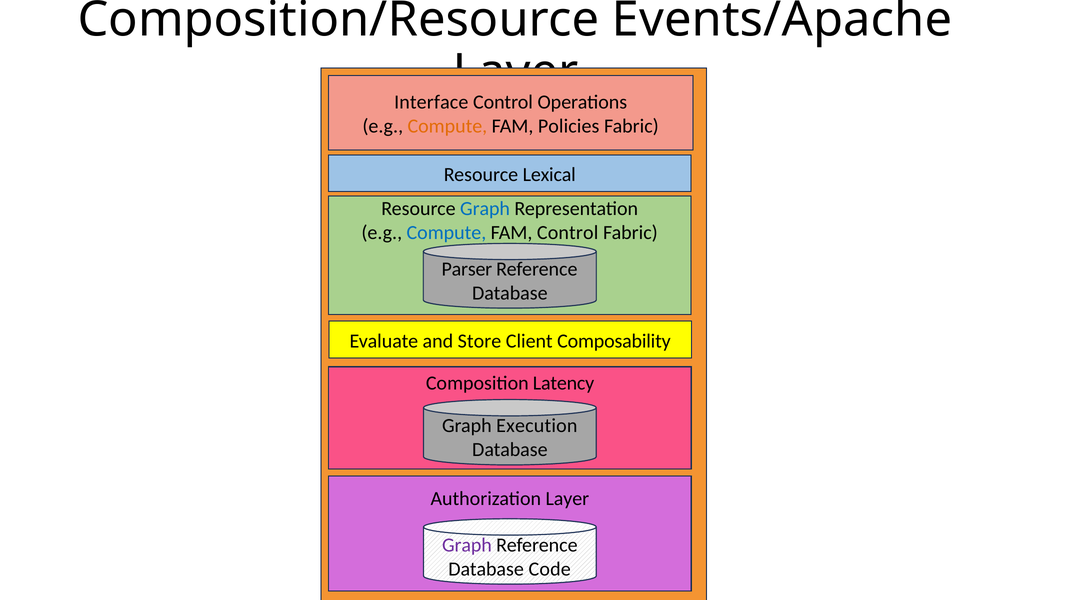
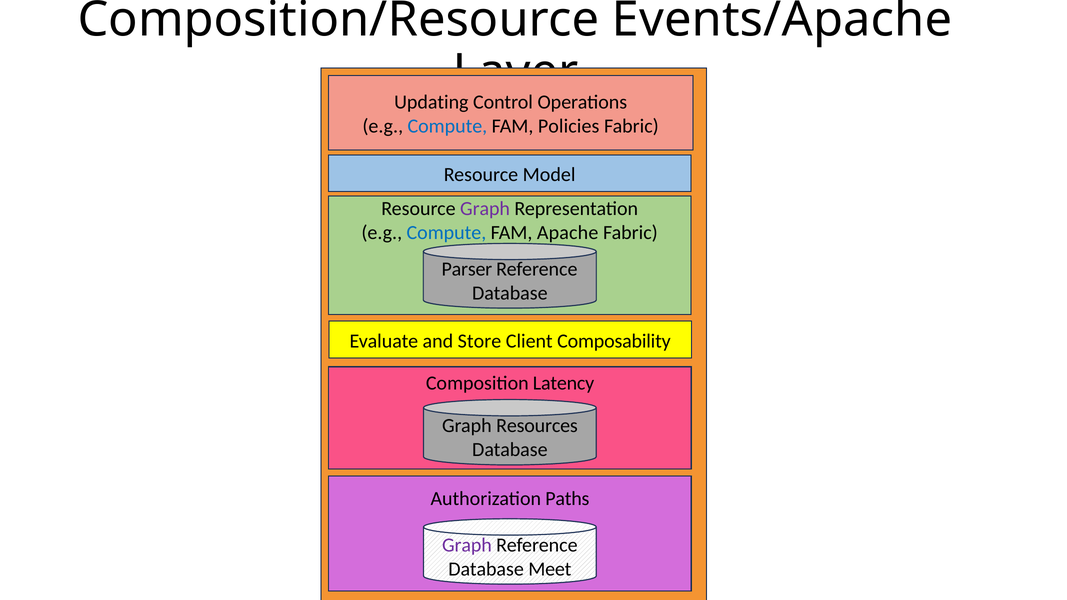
Interface: Interface -> Updating (431, 102)
Compute colour: orange -> blue (447, 126)
Lexical: Lexical -> Model (549, 175)
Graph colour: blue -> purple (485, 209)
FAM Control: Control -> Apache (568, 233)
Execution: Execution -> Resources (537, 426)
Authorization Layer: Layer -> Paths (567, 499)
Code: Code -> Meet (550, 569)
